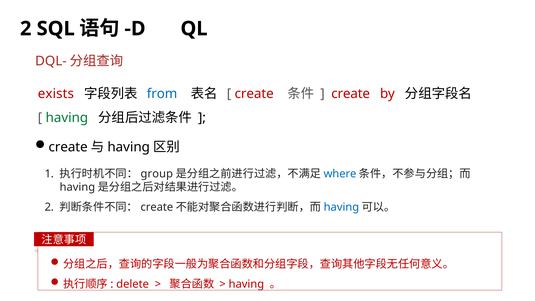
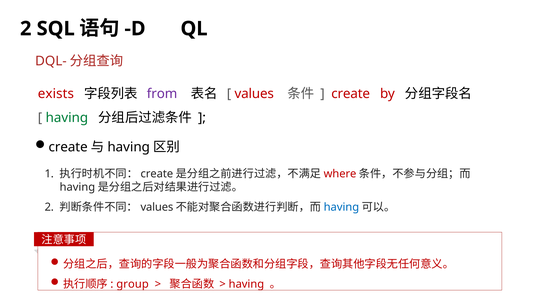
from colour: blue -> purple (162, 94)
create: create -> values (254, 94)
group: group -> create (157, 174)
where colour: blue -> red (340, 174)
create: create -> values (157, 207)
delete: delete -> group (133, 284)
